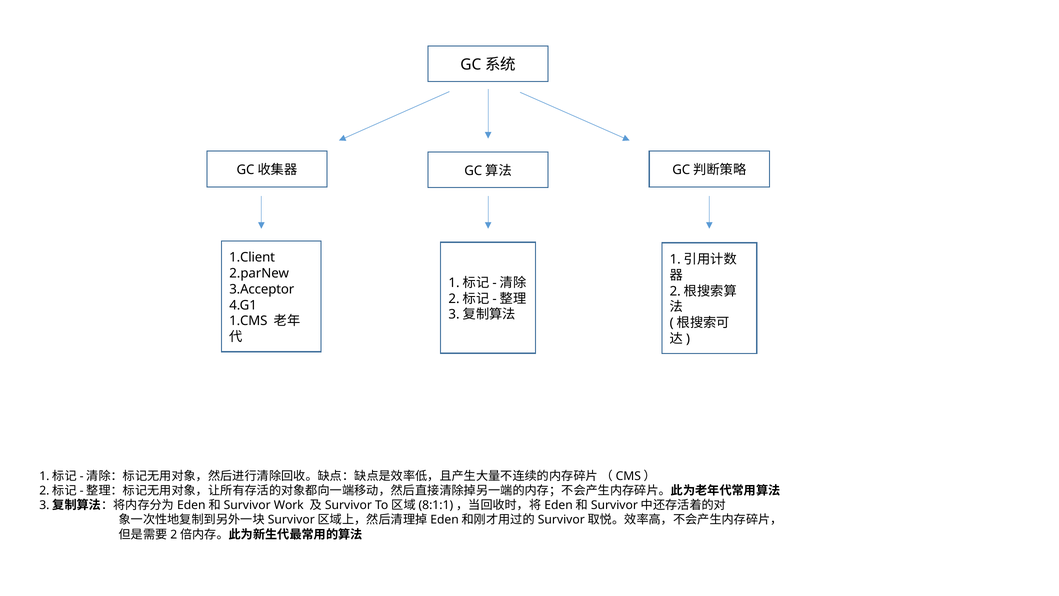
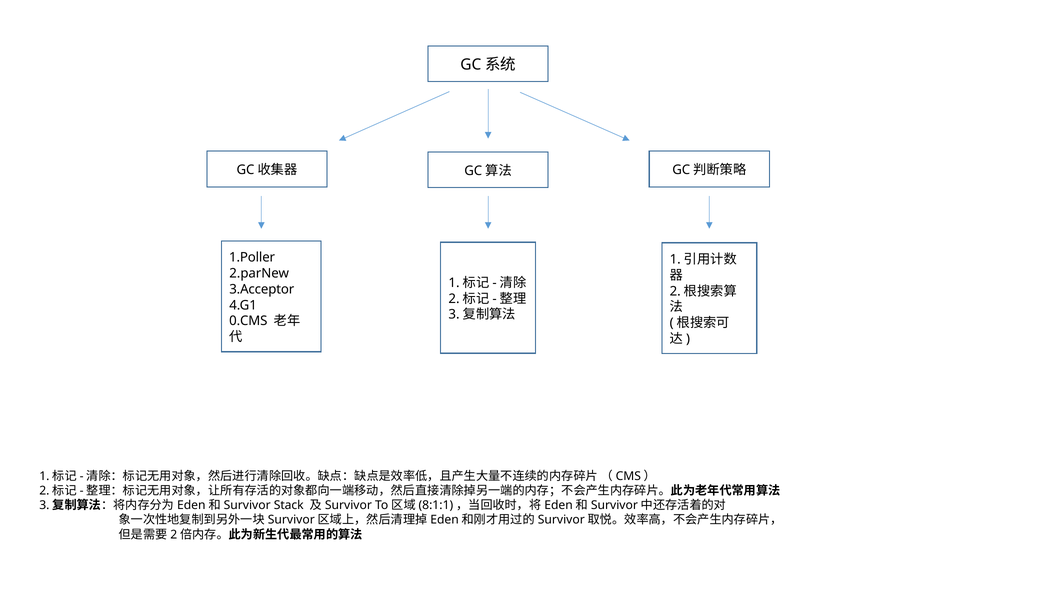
1.Client: 1.Client -> 1.Poller (252, 257)
1.CMS: 1.CMS -> 0.CMS (248, 321)
Work: Work -> Stack (289, 505)
